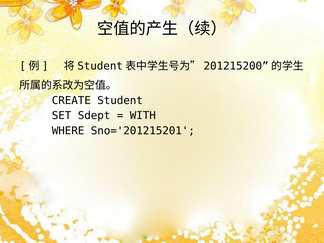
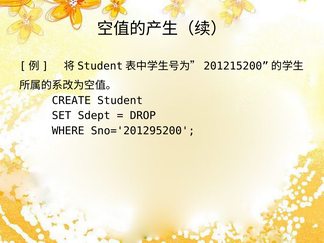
WITH: WITH -> DROP (143, 116)
Sno='201215201: Sno='201215201 -> Sno='201295200 (143, 131)
